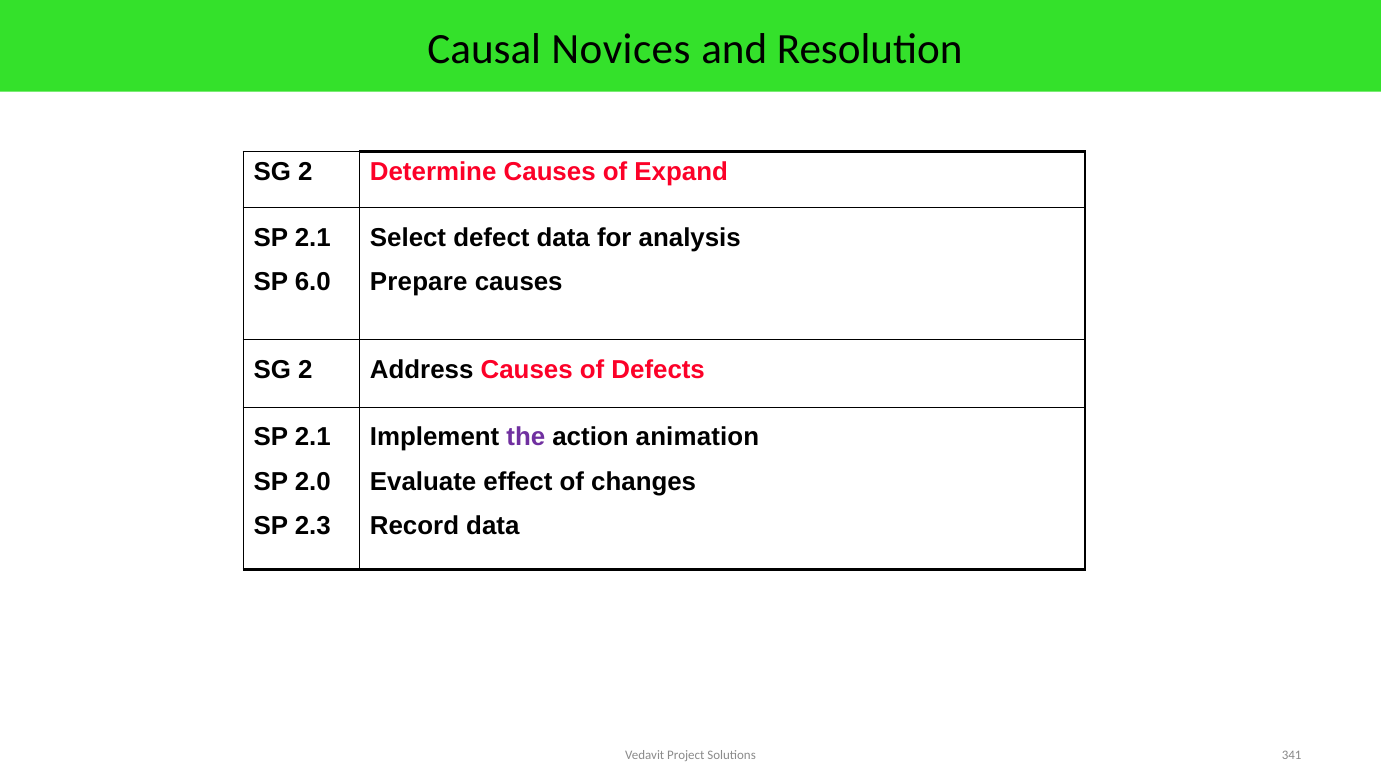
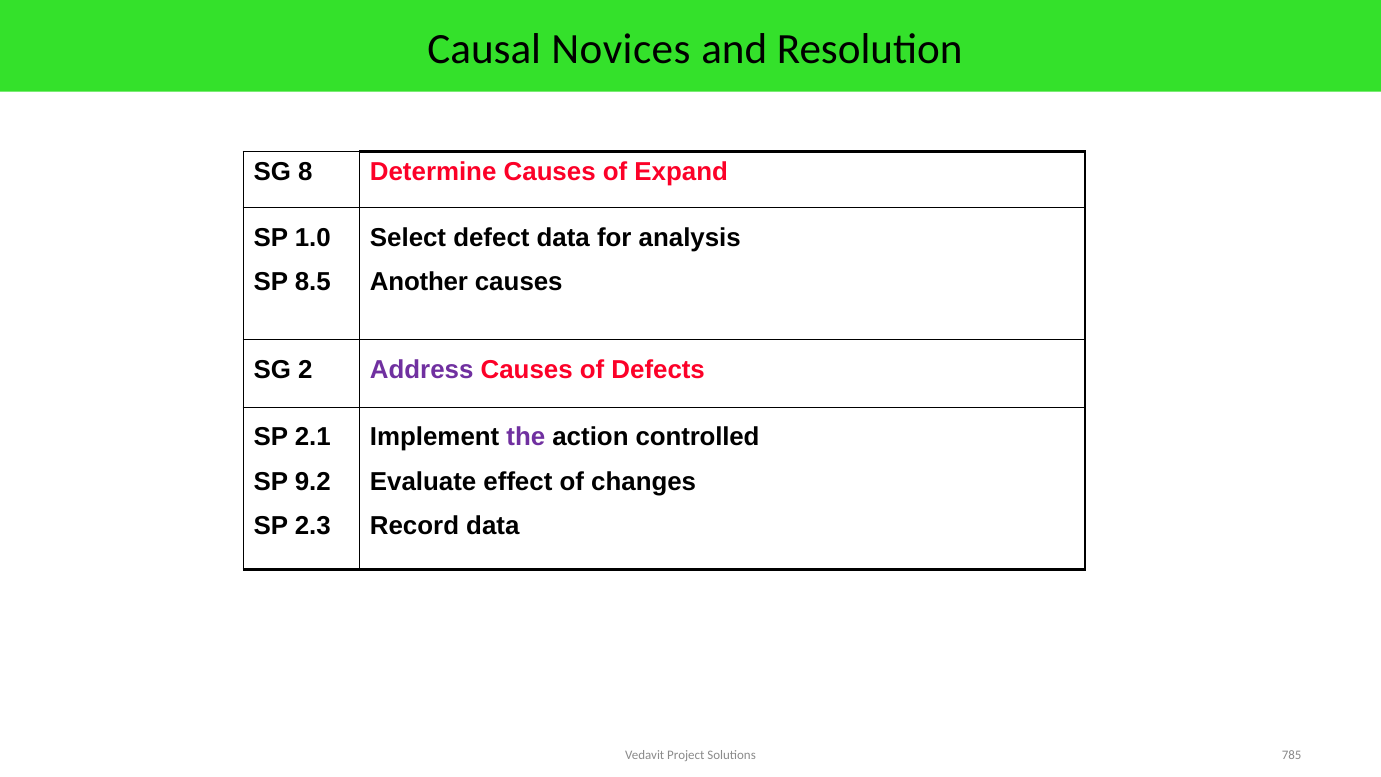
2: 2 -> 8 (305, 172)
2.1: 2.1 -> 1.0 (313, 238)
6.0: 6.0 -> 8.5 (313, 282)
Prepare: Prepare -> Another (419, 282)
Address colour: black -> purple (422, 370)
animation: animation -> controlled (698, 437)
2.0: 2.0 -> 9.2 (313, 482)
341: 341 -> 785 (1292, 755)
